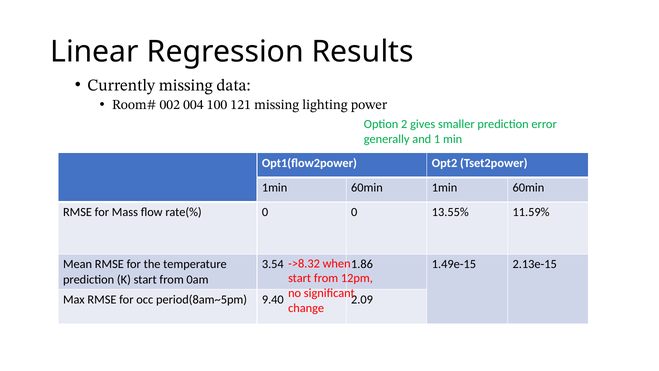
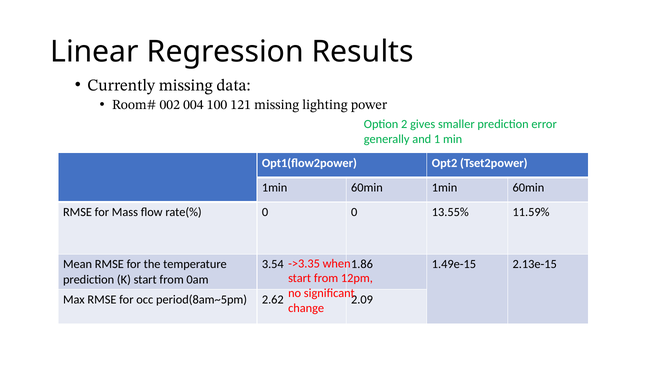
->8.32: ->8.32 -> ->3.35 (304, 263)
9.40: 9.40 -> 2.62 (273, 299)
